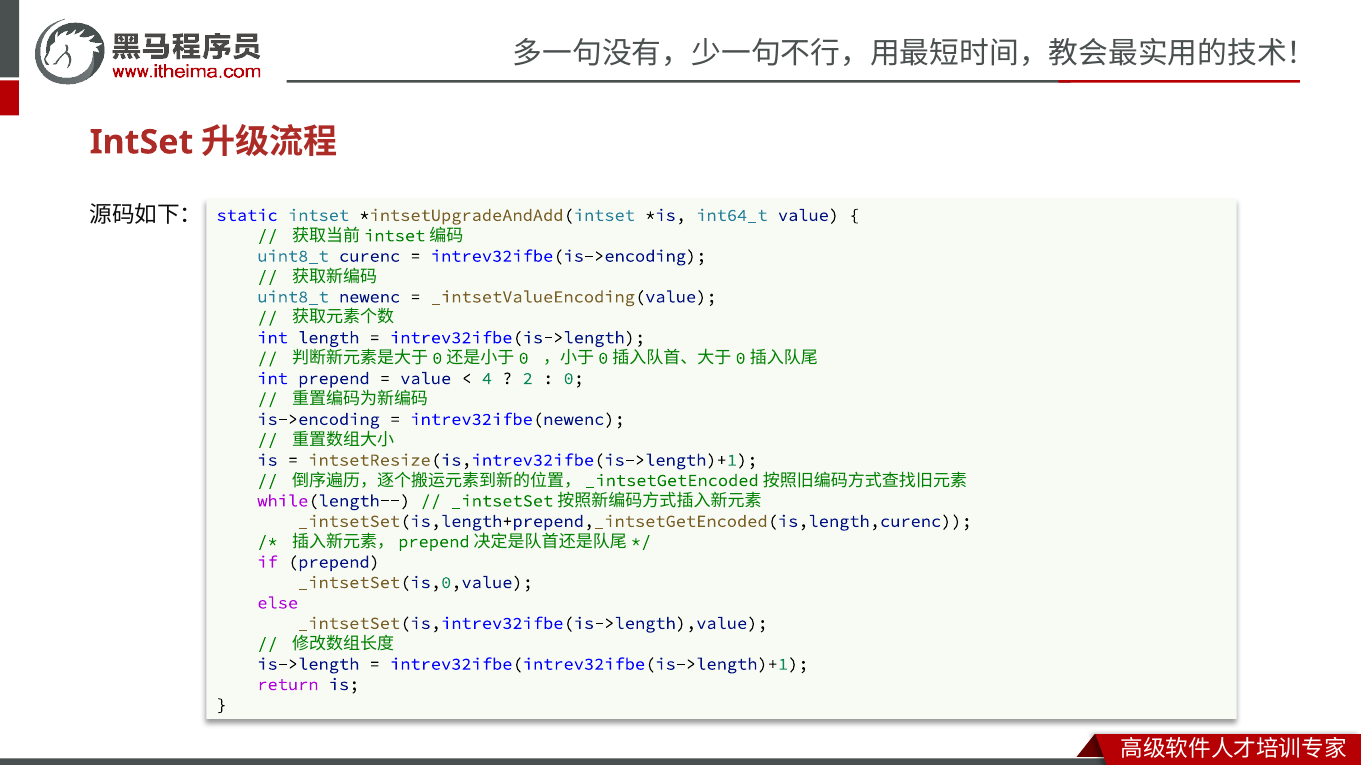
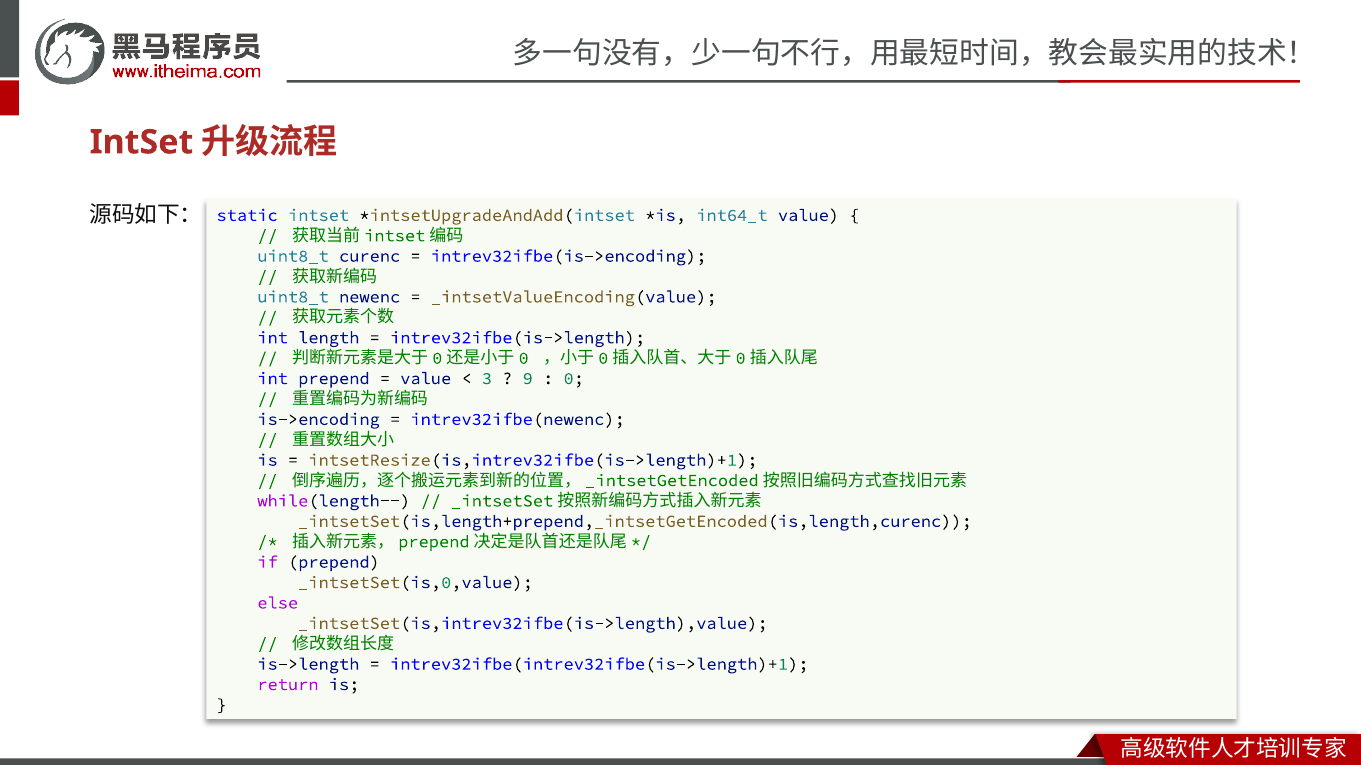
4: 4 -> 3 (487, 379)
2: 2 -> 9 (528, 379)
